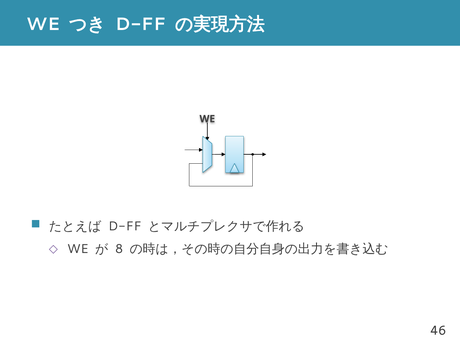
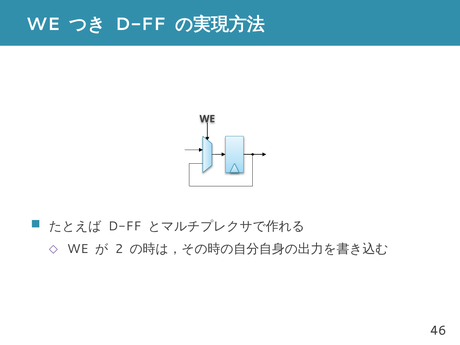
8: 8 -> 2 (119, 249)
